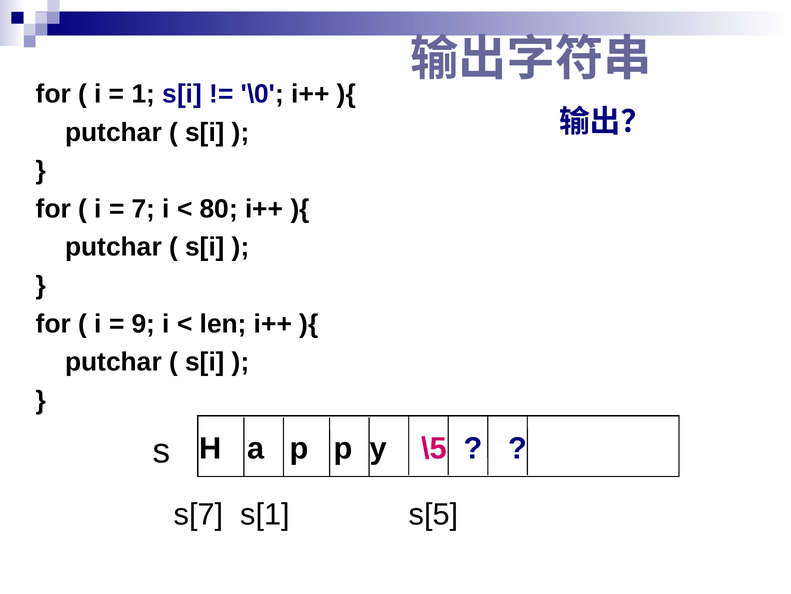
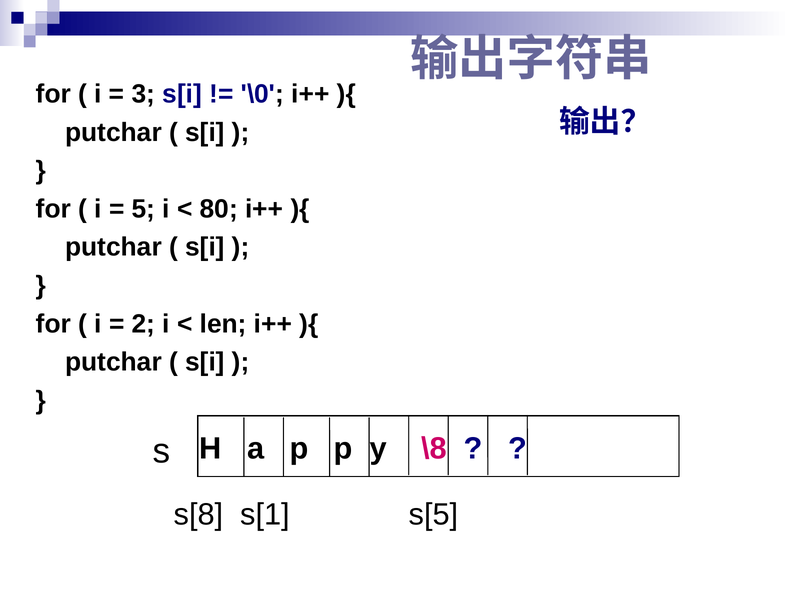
1: 1 -> 3 (143, 94)
7: 7 -> 5 (143, 209)
9: 9 -> 2 (143, 323)
\5: \5 -> \8 (434, 448)
s[7: s[7 -> s[8 (199, 514)
